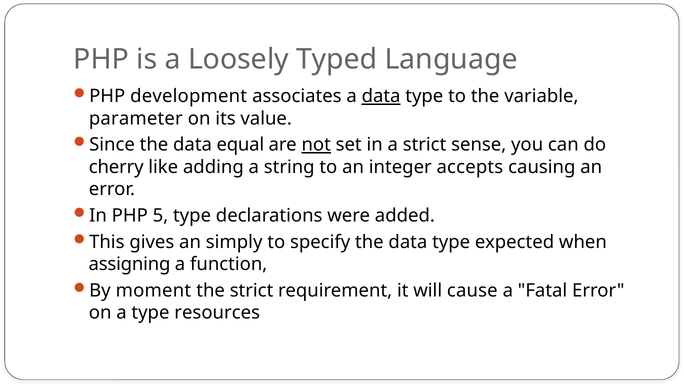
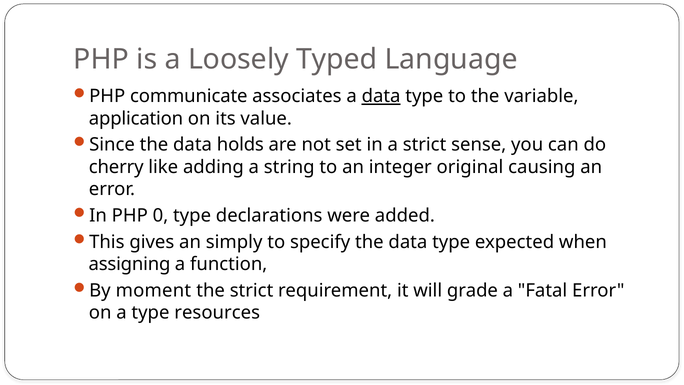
development: development -> communicate (189, 96)
parameter: parameter -> application (136, 118)
equal: equal -> holds (240, 145)
not underline: present -> none (316, 145)
accepts: accepts -> original (470, 167)
5: 5 -> 0 (160, 216)
cause: cause -> grade (472, 290)
